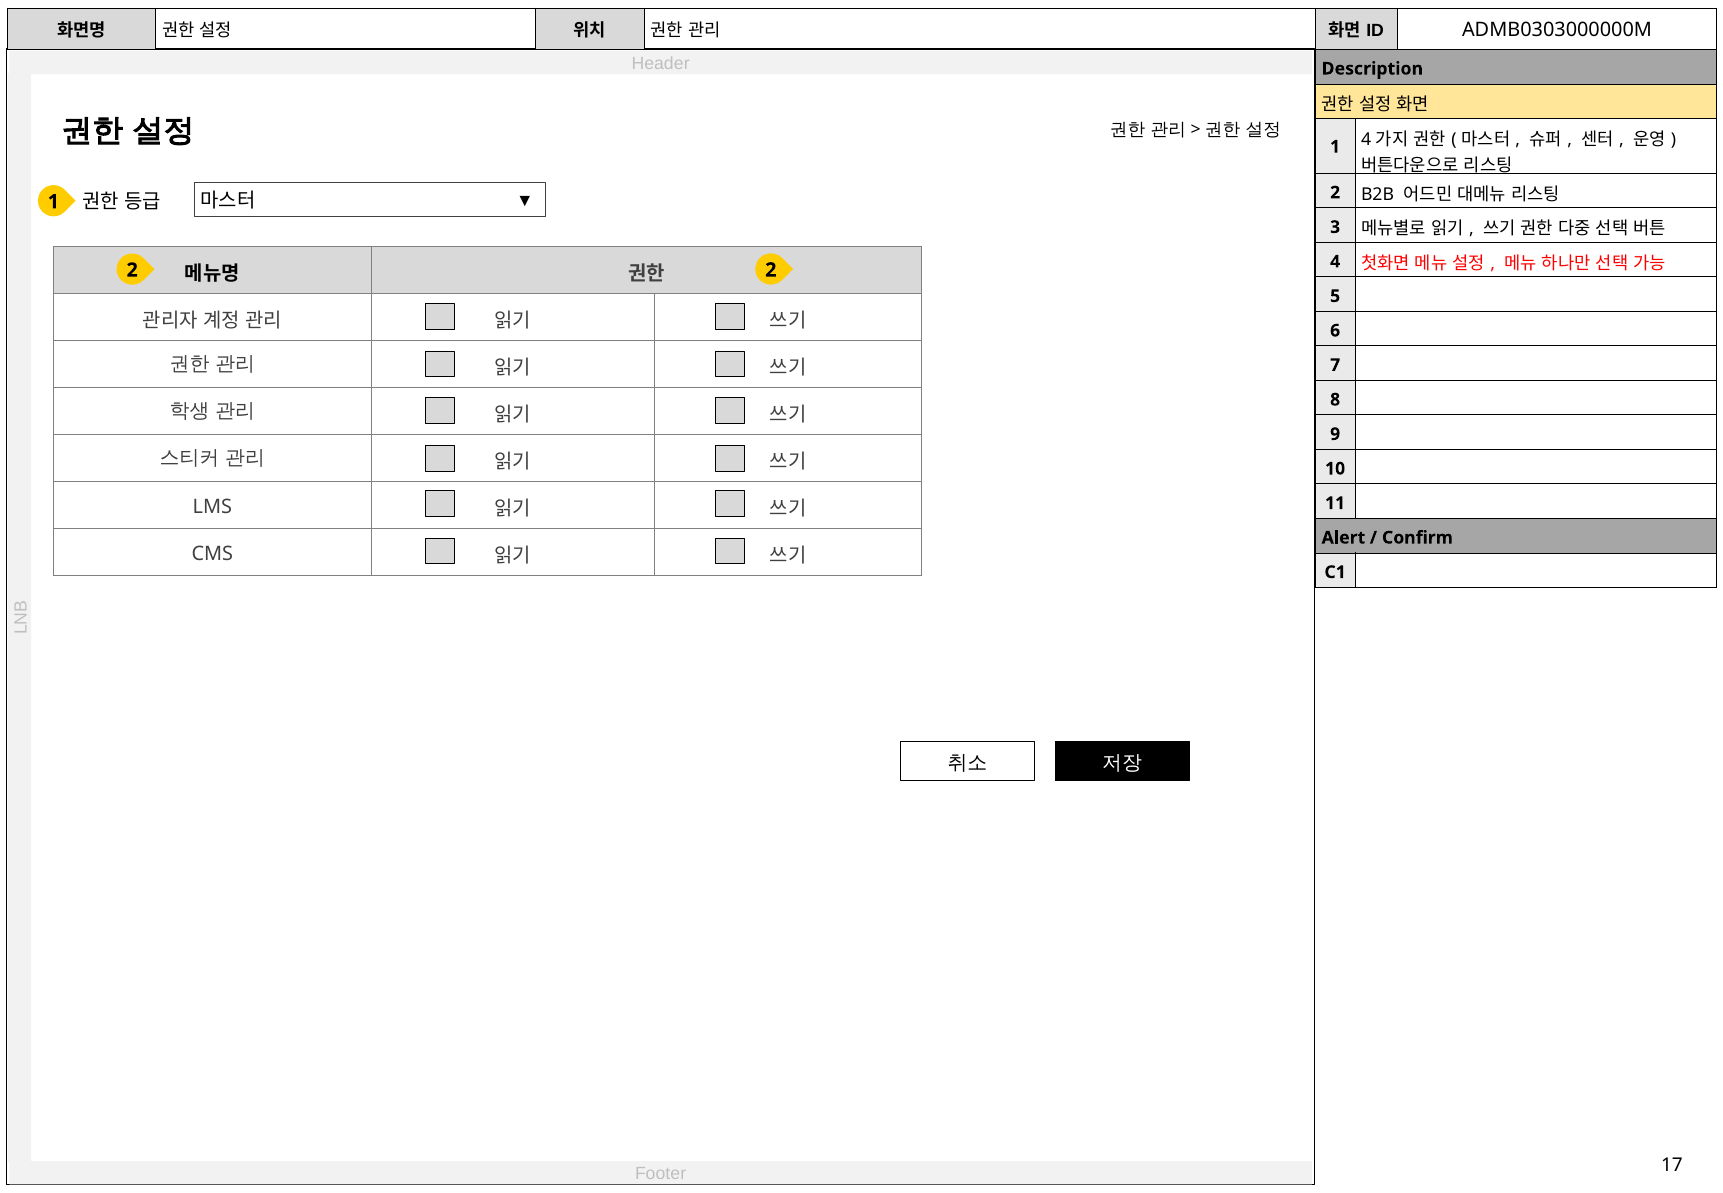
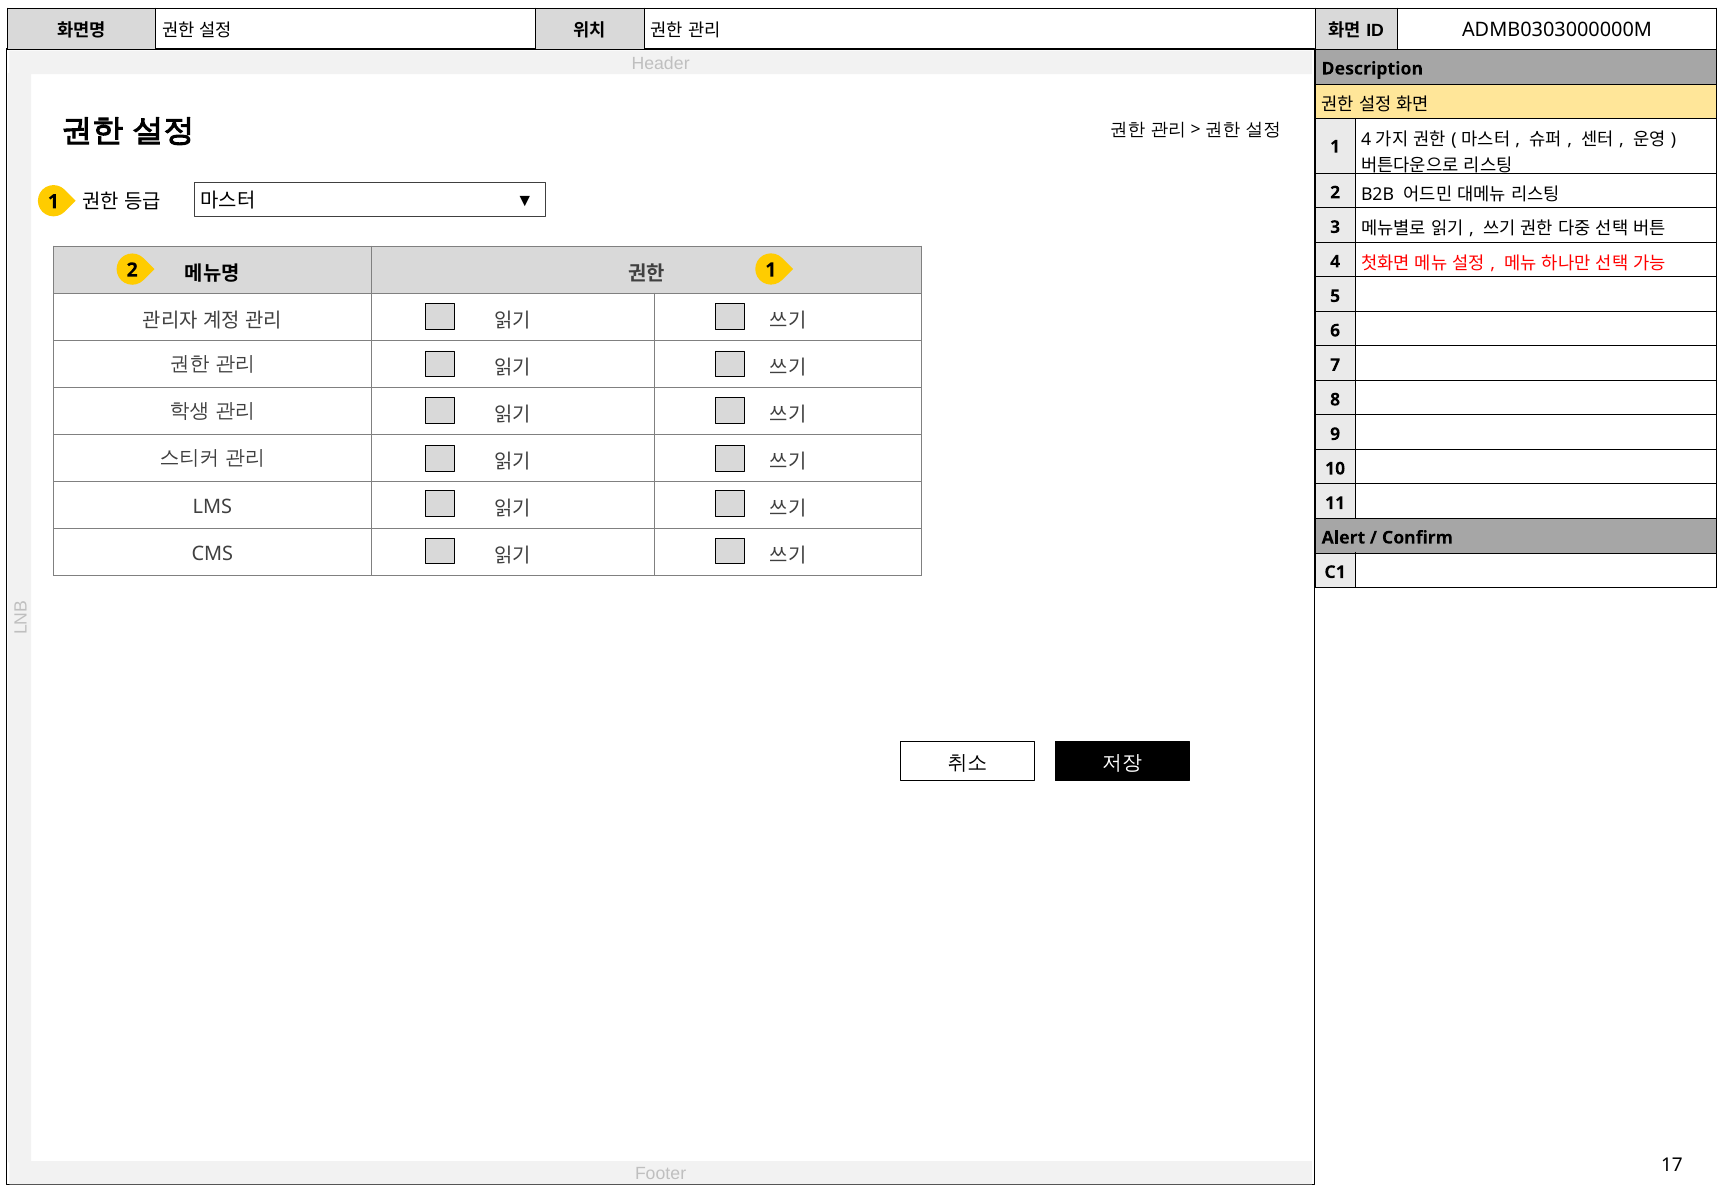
2 2: 2 -> 1 (771, 270)
